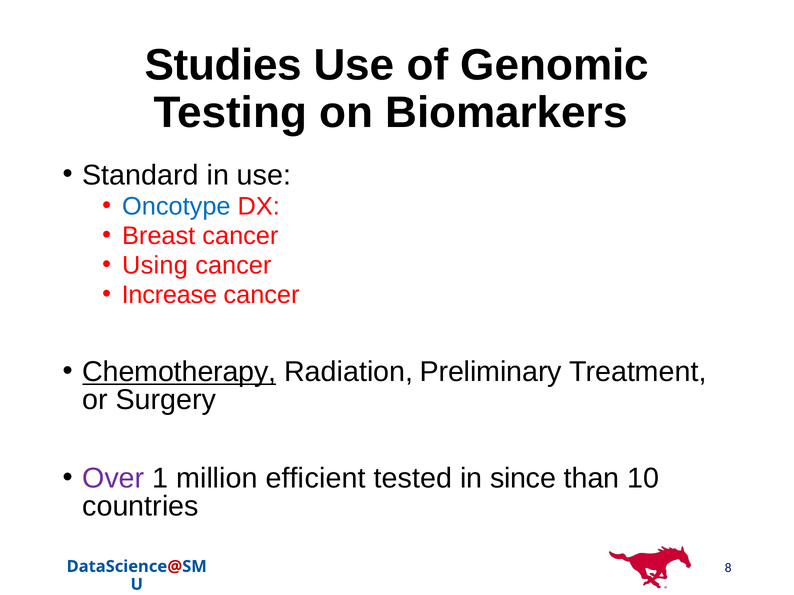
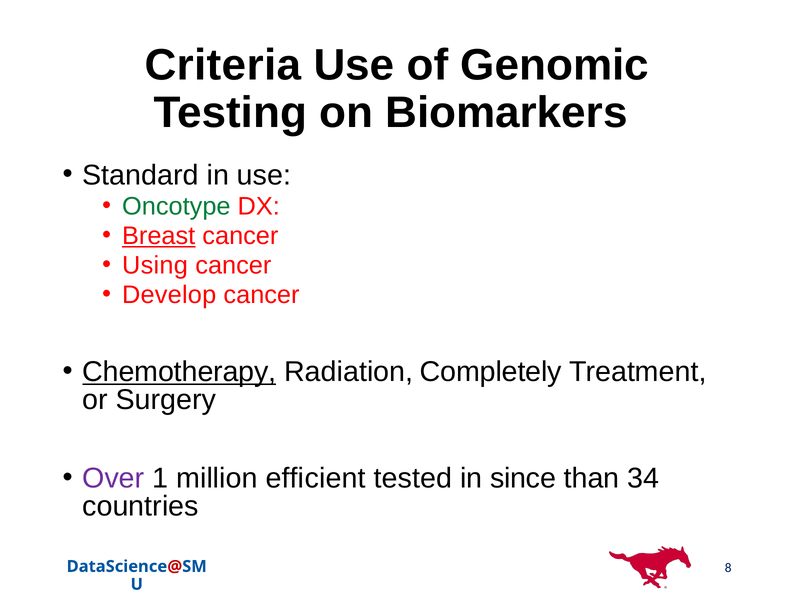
Studies: Studies -> Criteria (223, 65)
Oncotype colour: blue -> green (176, 207)
Breast underline: none -> present (159, 236)
Increase: Increase -> Develop (169, 295)
Preliminary: Preliminary -> Completely (491, 372)
10: 10 -> 34 (643, 479)
